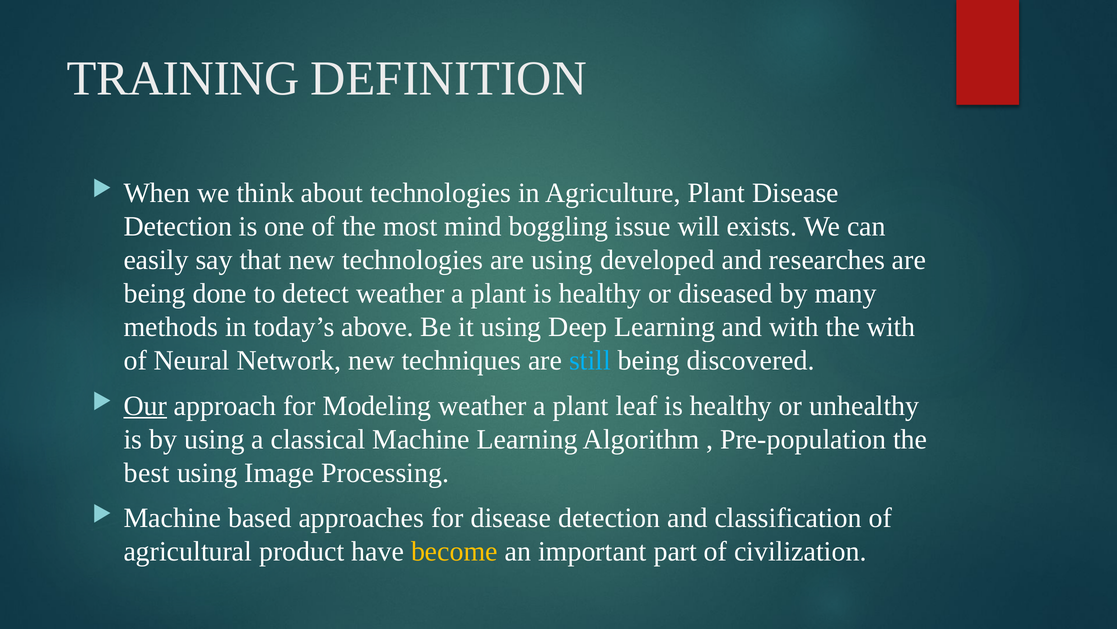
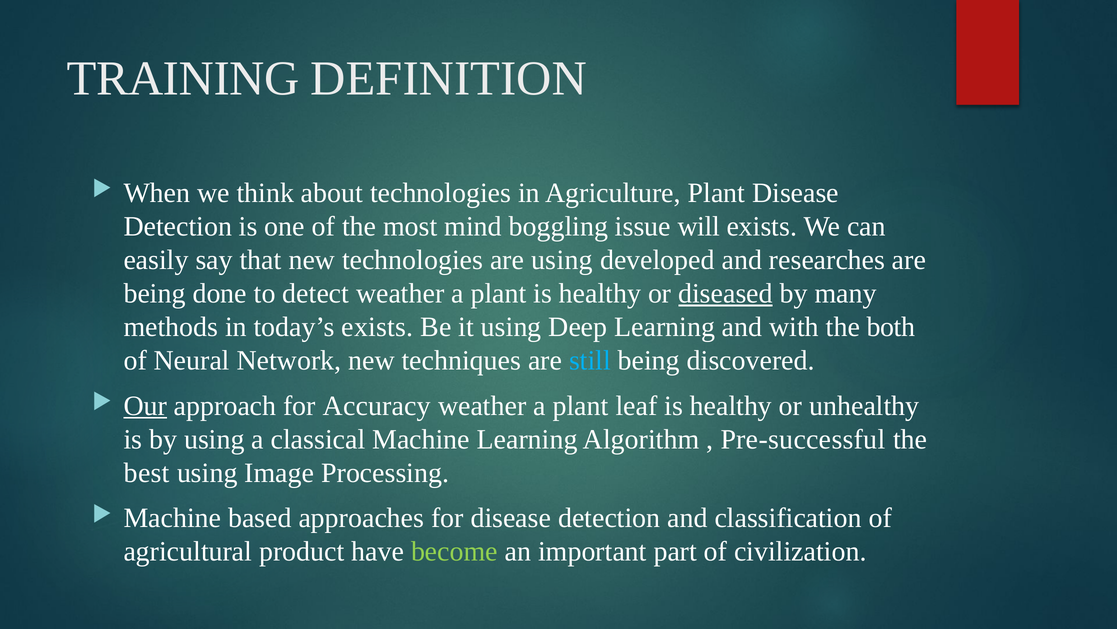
diseased underline: none -> present (726, 293)
today’s above: above -> exists (377, 327)
the with: with -> both (891, 327)
Modeling: Modeling -> Accuracy (377, 405)
Pre-population: Pre-population -> Pre-successful (803, 439)
become colour: yellow -> light green (454, 551)
